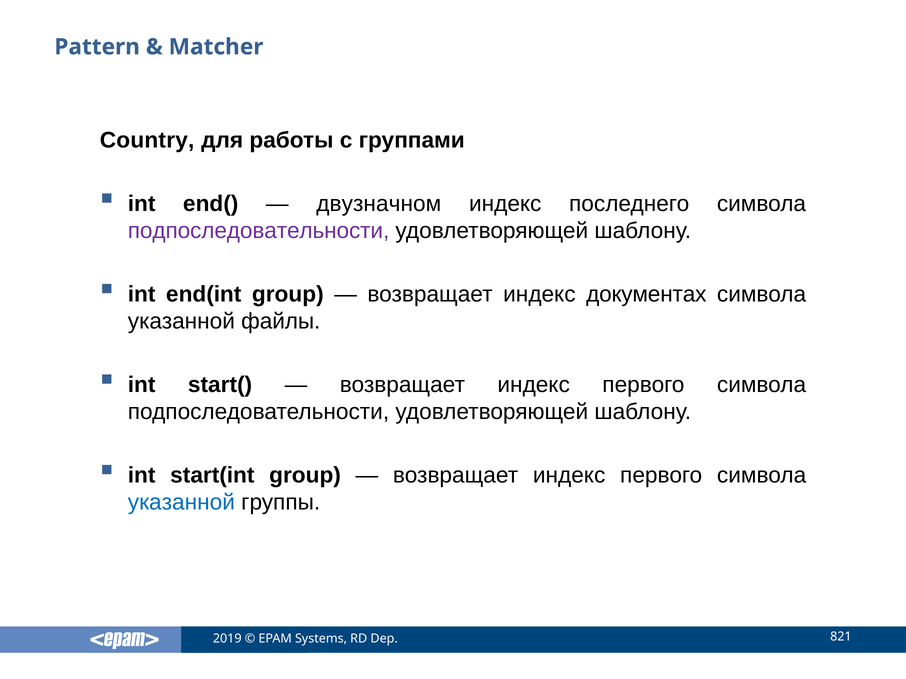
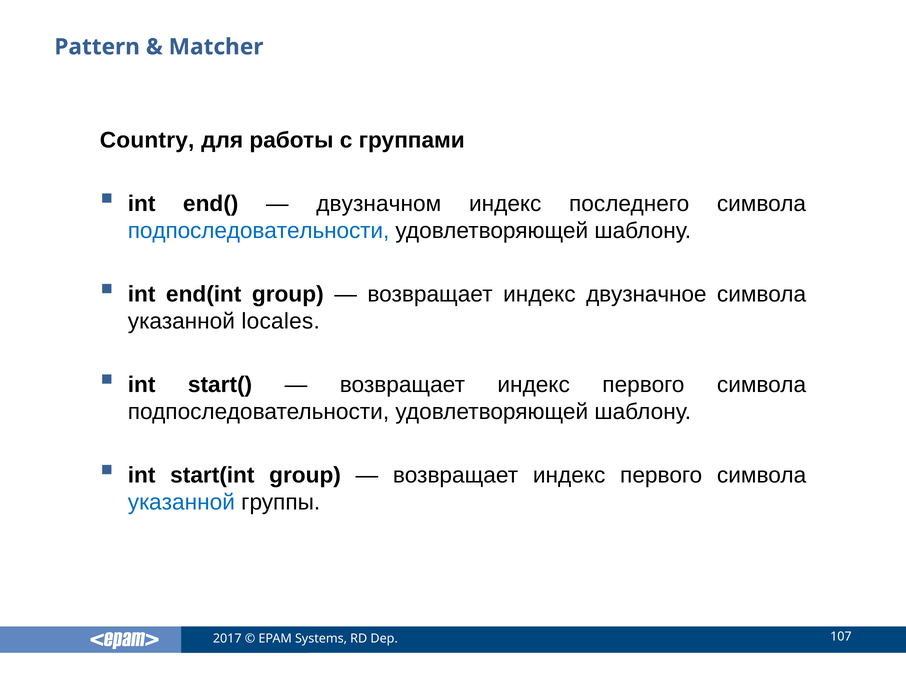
подпоследовательности colour: purple -> blue (259, 231)
документах: документах -> двузначное (646, 294)
файлы: файлы -> locales (281, 322)
2019: 2019 -> 2017 (227, 639)
821: 821 -> 107 (841, 637)
